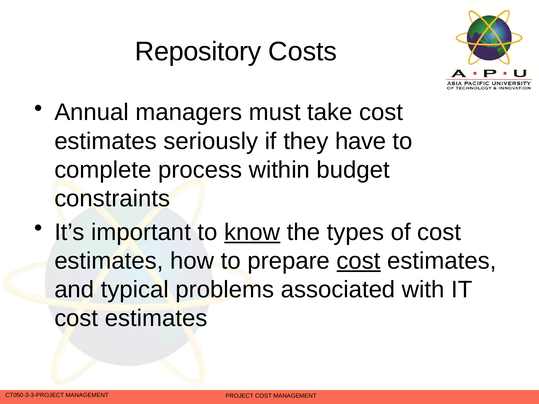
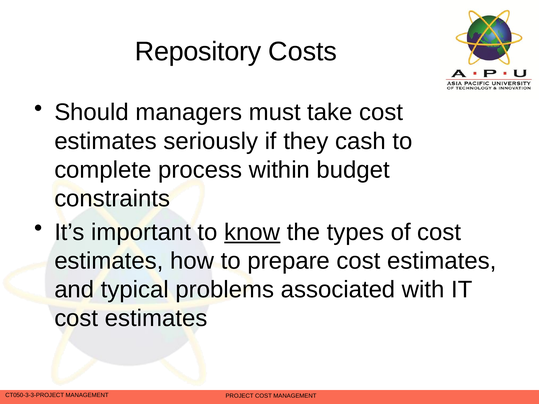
Annual: Annual -> Should (92, 112)
have: have -> cash (361, 141)
cost underline: present -> none (359, 261)
